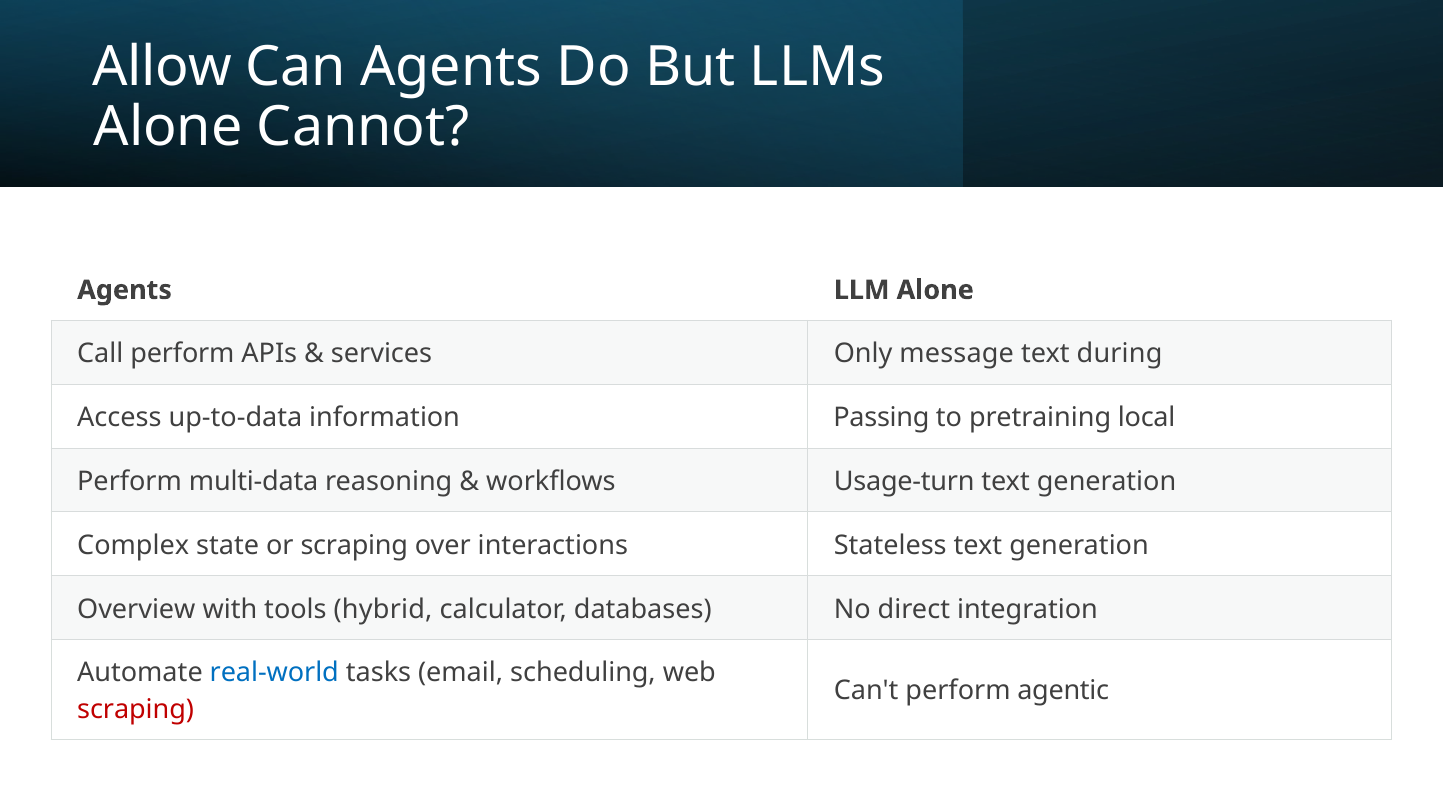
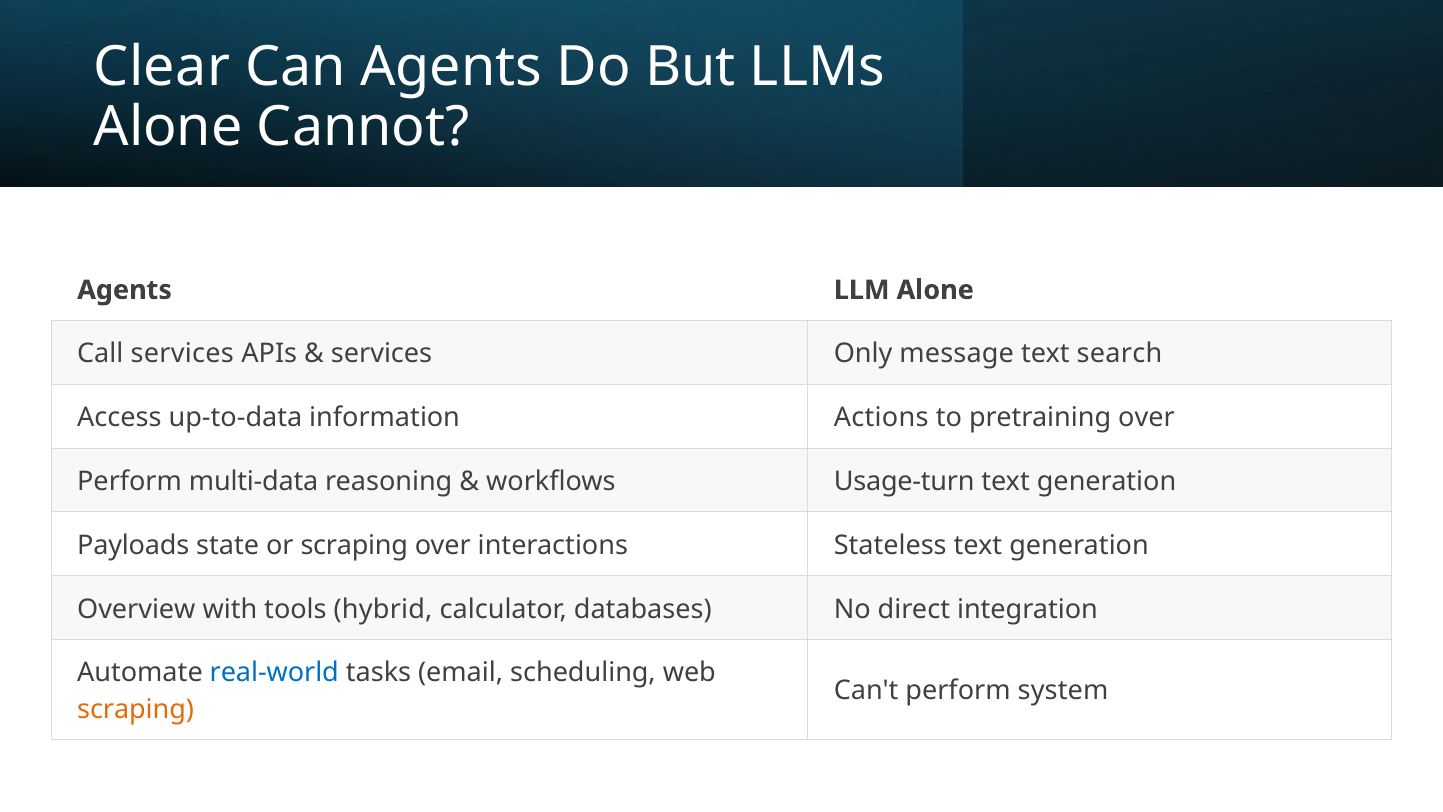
Allow: Allow -> Clear (162, 68)
Call perform: perform -> services (182, 354)
during: during -> search (1120, 354)
Passing: Passing -> Actions (881, 417)
pretraining local: local -> over (1147, 417)
Complex: Complex -> Payloads (133, 545)
agentic: agentic -> system (1063, 691)
scraping colour: red -> orange (136, 709)
